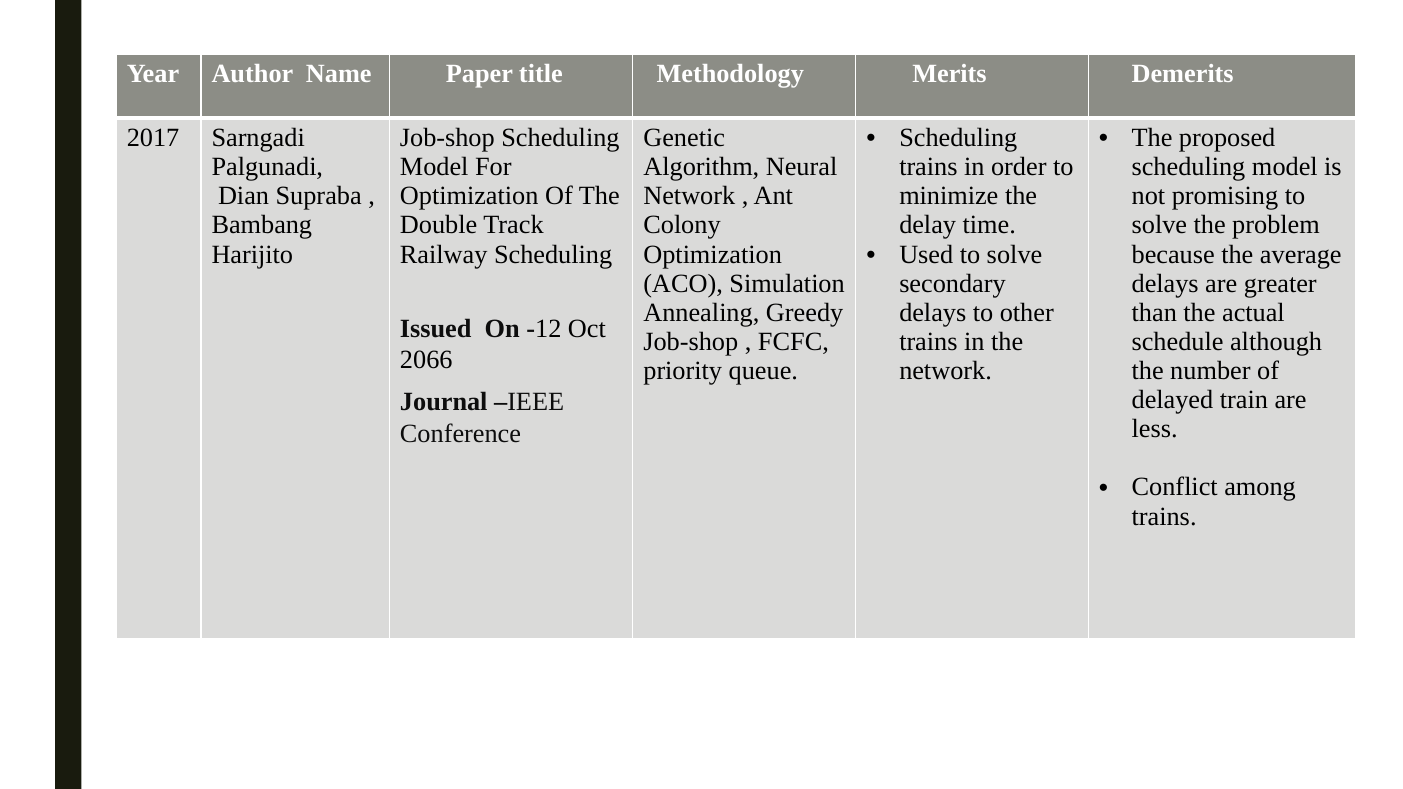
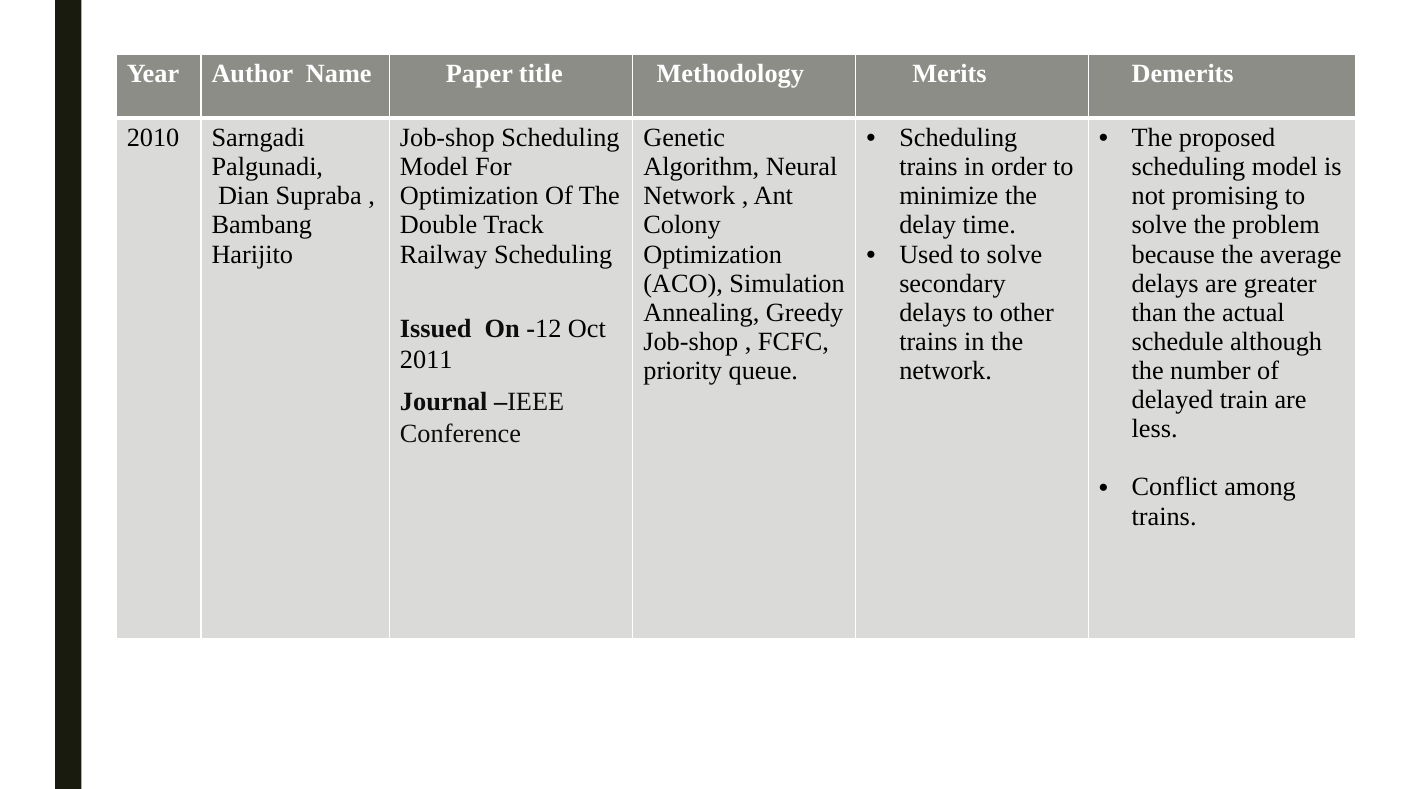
2017: 2017 -> 2010 (153, 138)
2066: 2066 -> 2011 (426, 360)
